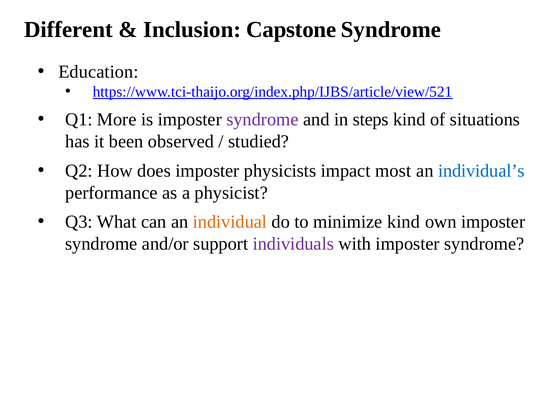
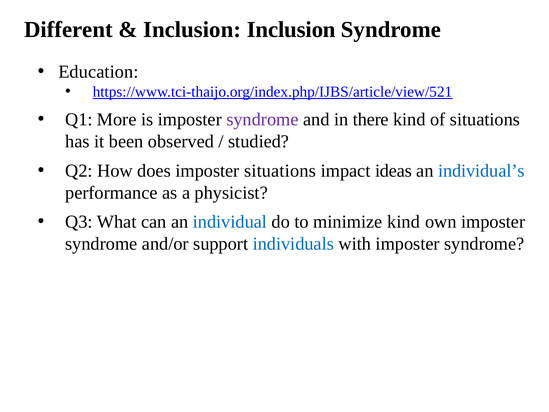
Inclusion Capstone: Capstone -> Inclusion (291, 30)
steps: steps -> there (371, 119)
imposter physicists: physicists -> situations (280, 171)
most: most -> ideas (393, 171)
individual colour: orange -> blue (230, 222)
individuals colour: purple -> blue (293, 244)
